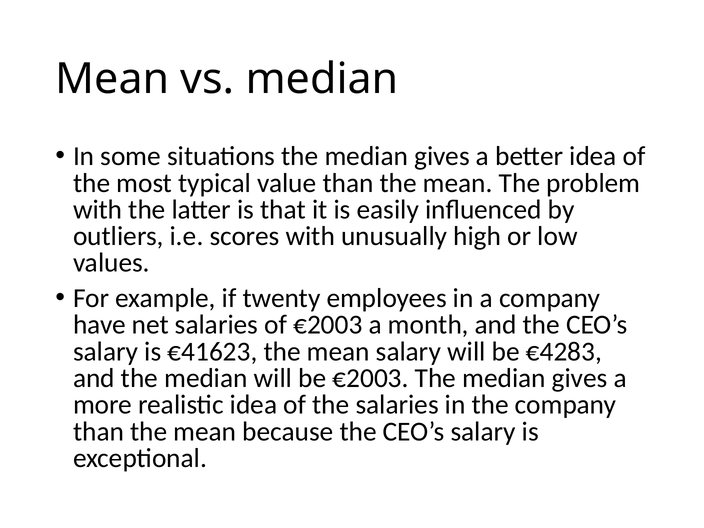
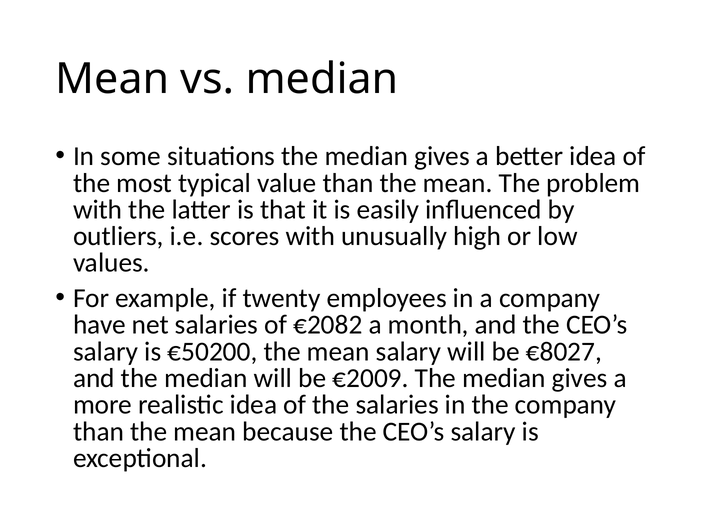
of €2003: €2003 -> €2082 (328, 325)
€41623: €41623 -> €50200 (212, 352)
€4283: €4283 -> €8027 (564, 352)
be €2003: €2003 -> €2009 (371, 378)
